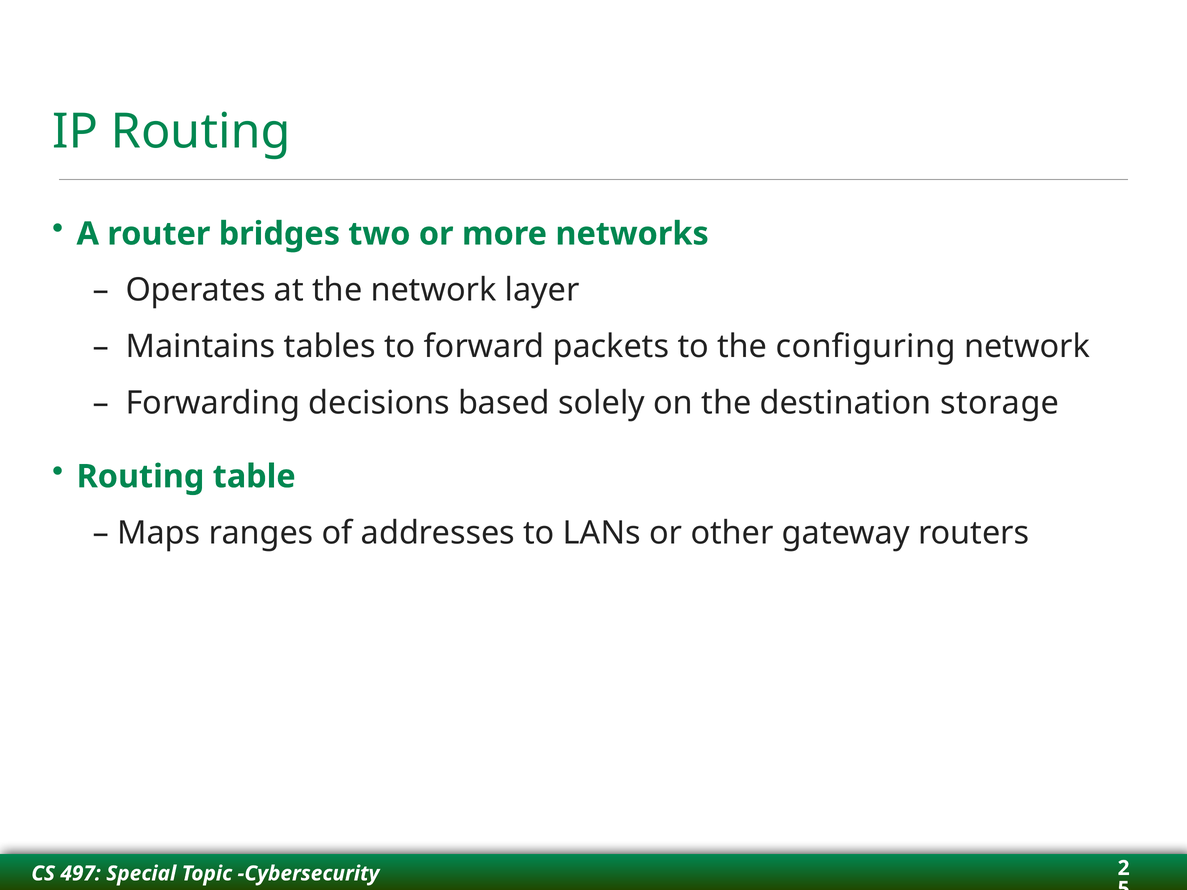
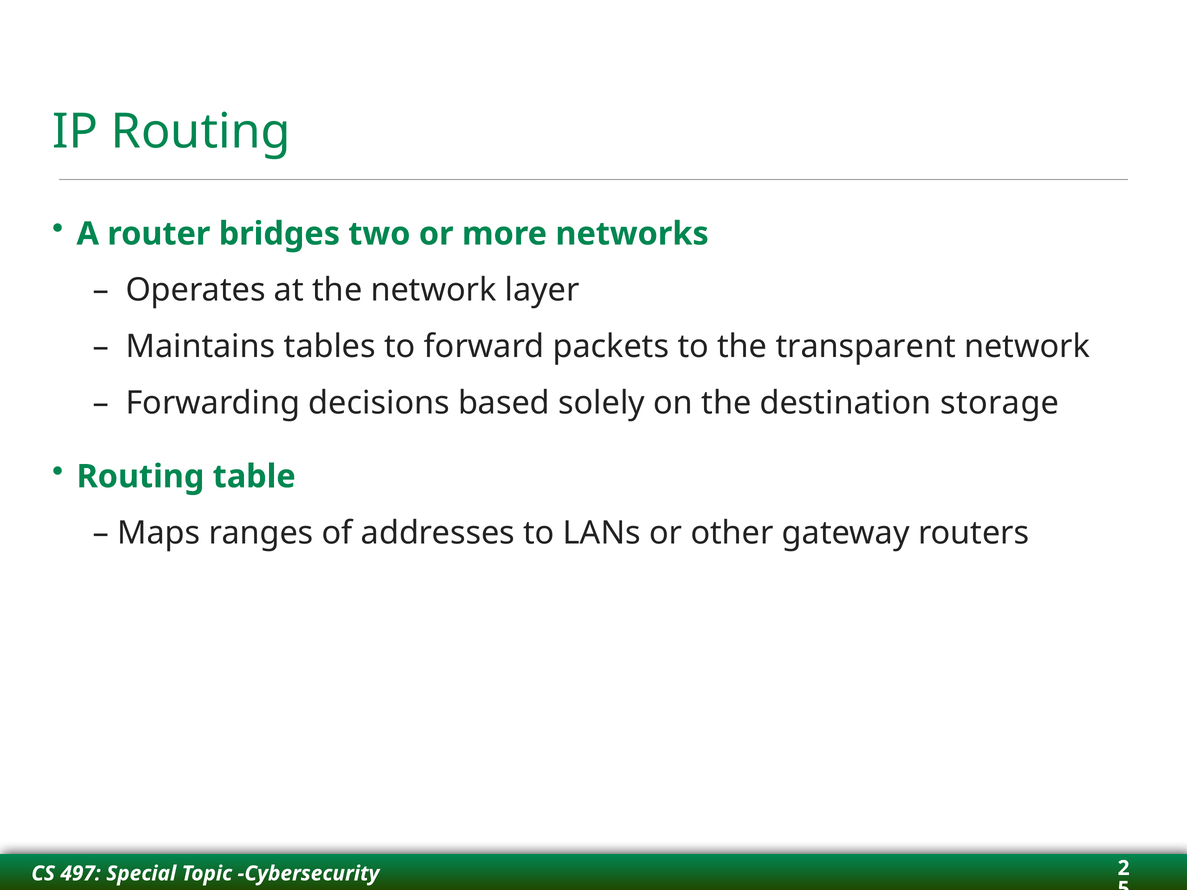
configuring: configuring -> transparent (866, 347)
